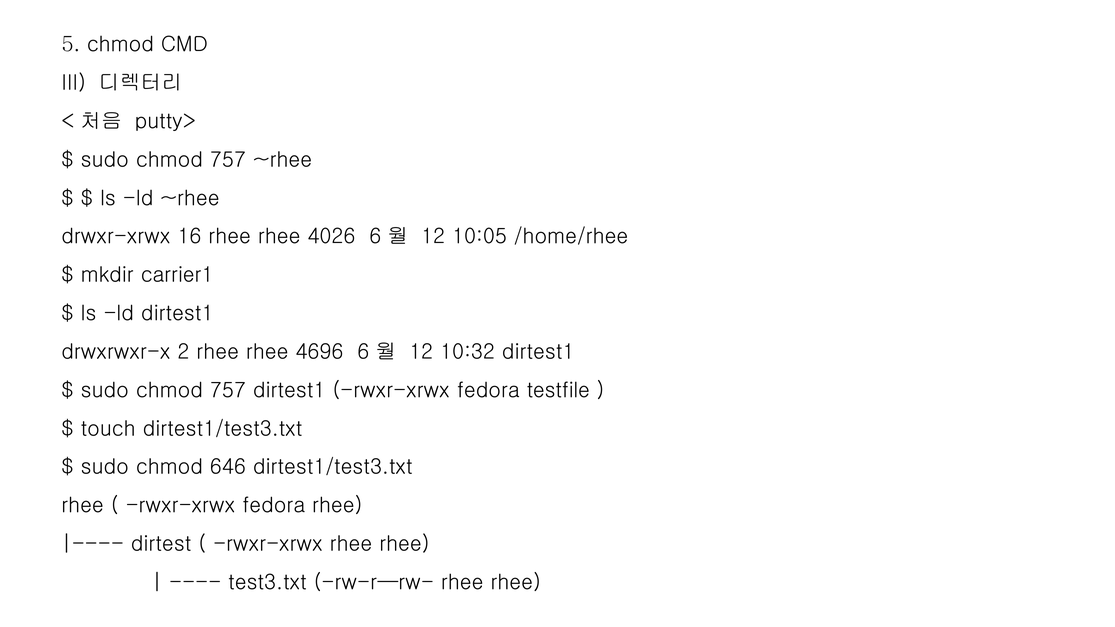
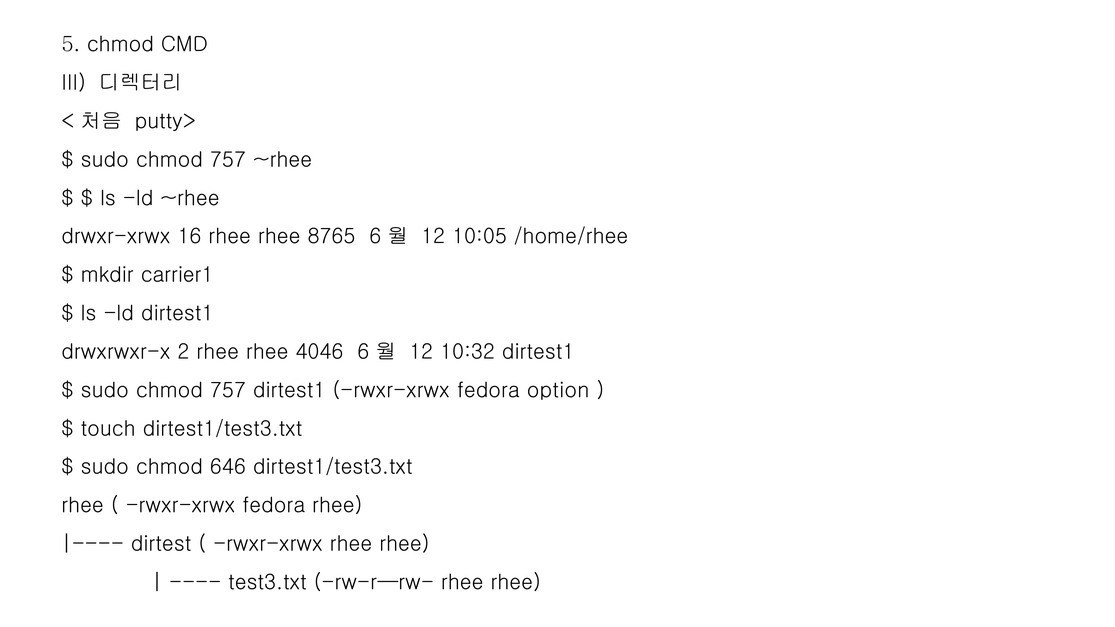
4026: 4026 -> 8765 (331, 237)
4696: 4696 -> 4046 (319, 352)
testfile: testfile -> option (558, 390)
